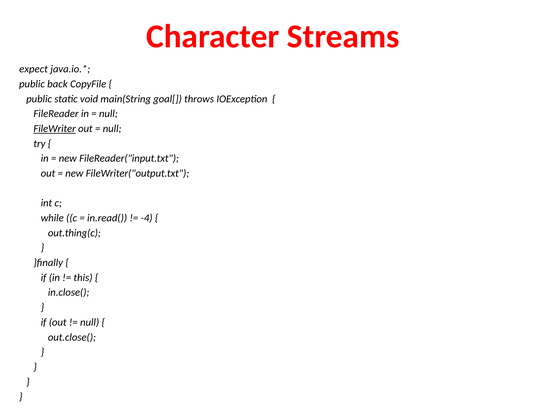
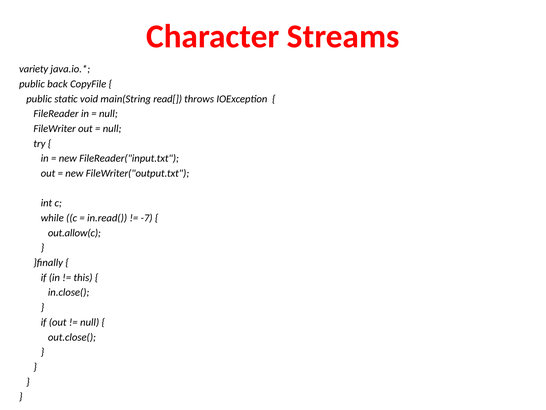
expect: expect -> variety (34, 69)
goal[: goal[ -> read[ (168, 99)
FileWriter underline: present -> none (55, 129)
-4: -4 -> -7 (147, 218)
out.thing(c: out.thing(c -> out.allow(c (74, 233)
